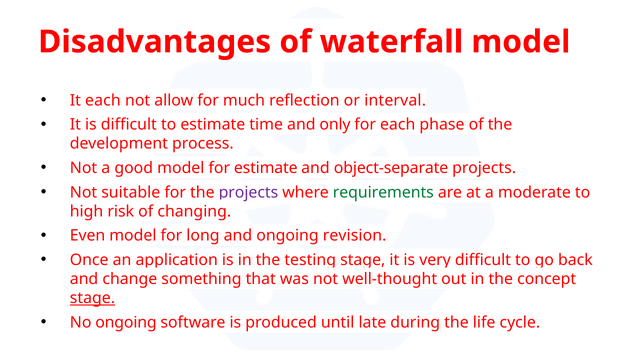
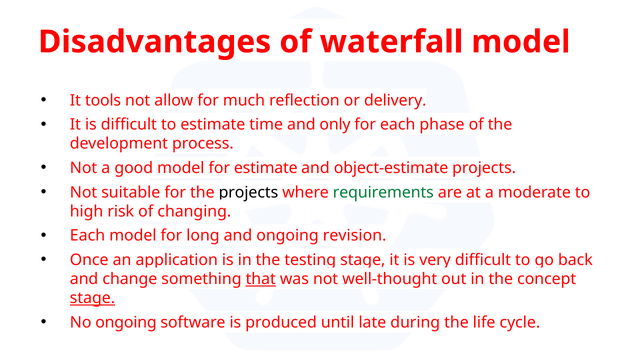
It each: each -> tools (103, 100)
interval: interval -> delivery (395, 100)
object-separate: object-separate -> object-estimate (391, 168)
projects colour: purple -> black (248, 192)
Even: Even -> Each (87, 236)
that underline: none -> present (261, 279)
